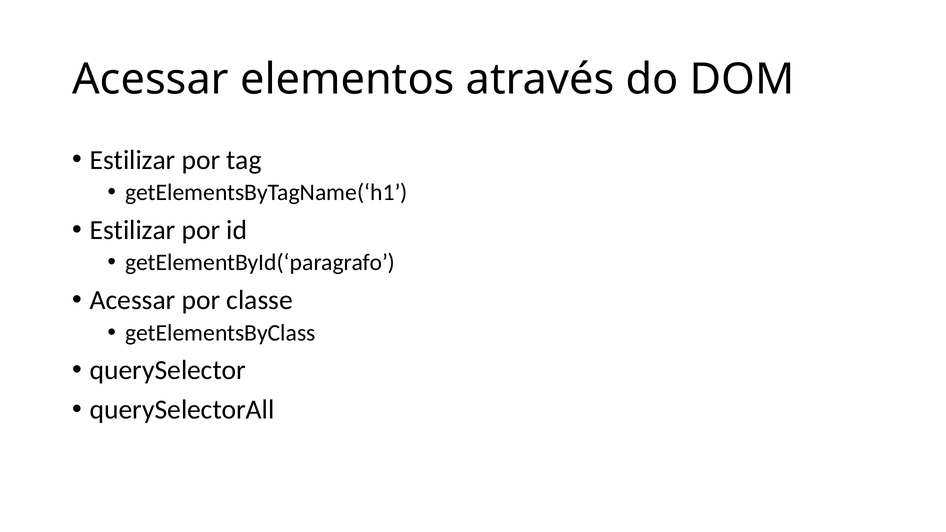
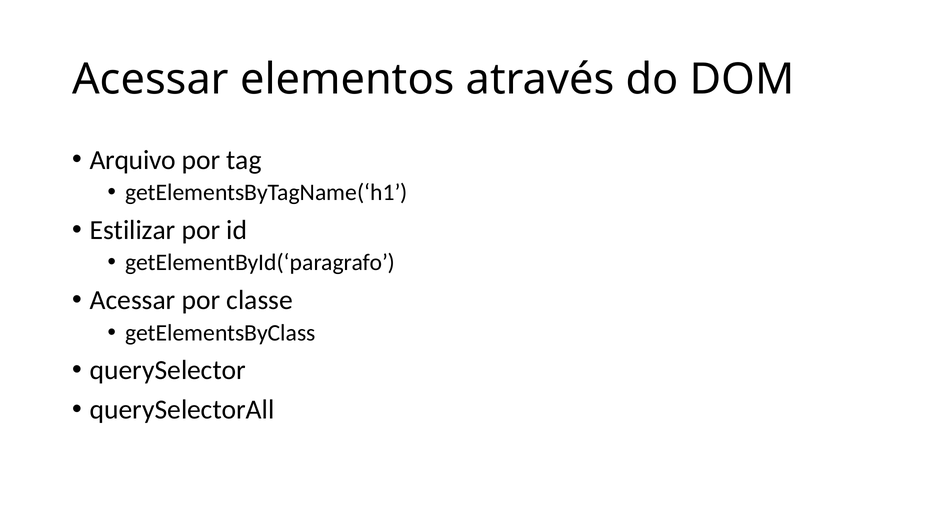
Estilizar: Estilizar -> Arquivo (133, 160)
